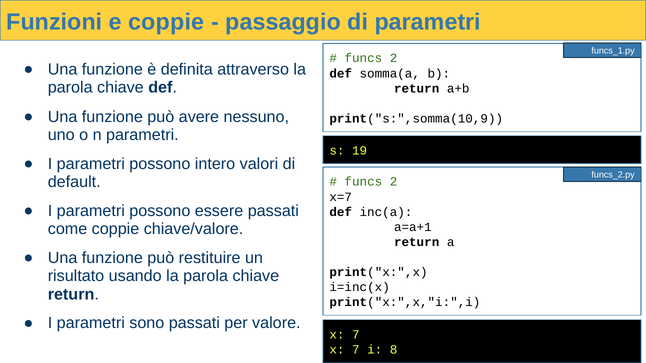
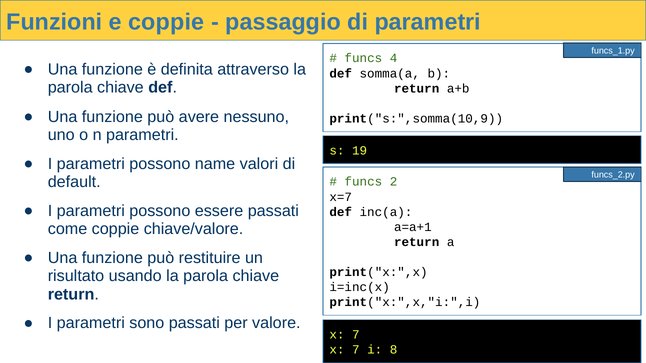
2: 2 -> 4 (394, 58)
intero: intero -> name (215, 164)
